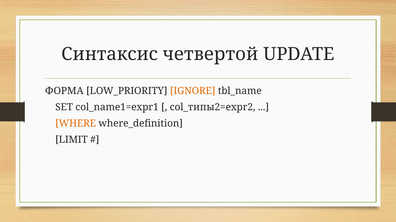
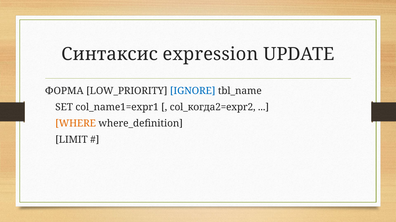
четвертой: четвертой -> expression (210, 54)
IGNORE colour: orange -> blue (193, 91)
col_типы2=expr2: col_типы2=expr2 -> col_когда2=expr2 (213, 107)
